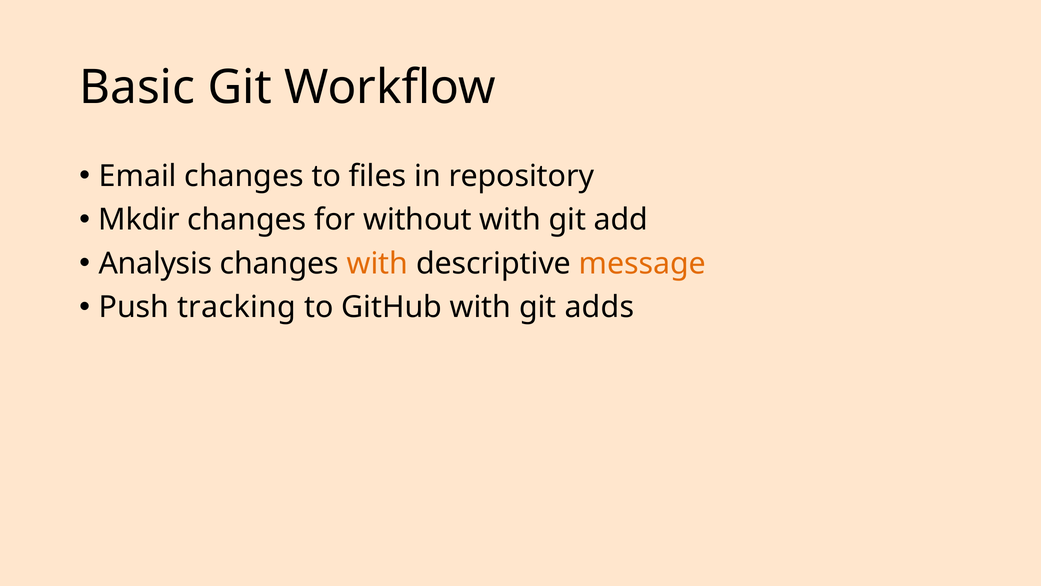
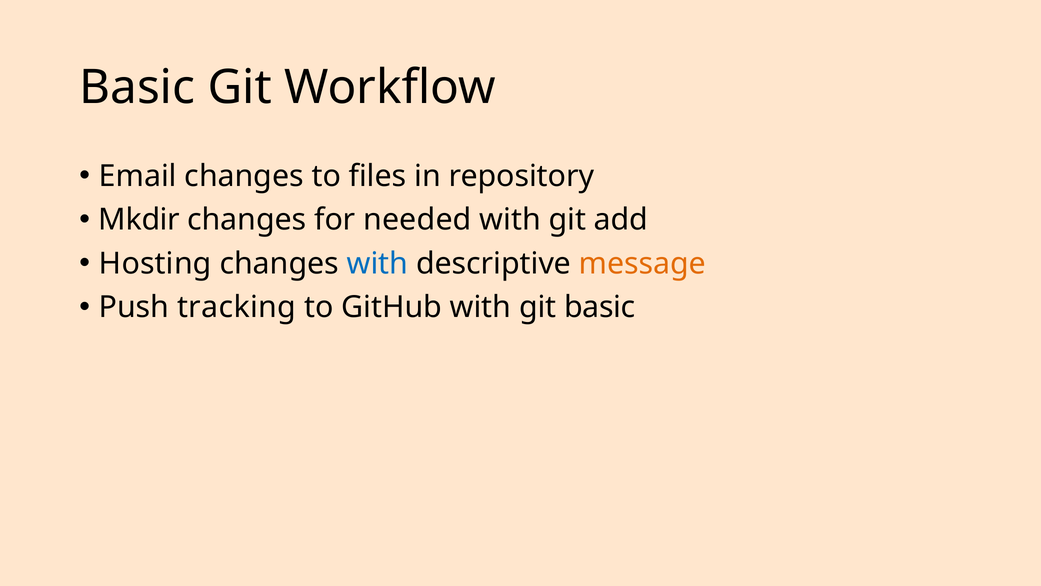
without: without -> needed (417, 220)
Analysis: Analysis -> Hosting (155, 263)
with colour: orange -> blue (377, 263)
git adds: adds -> basic (600, 307)
